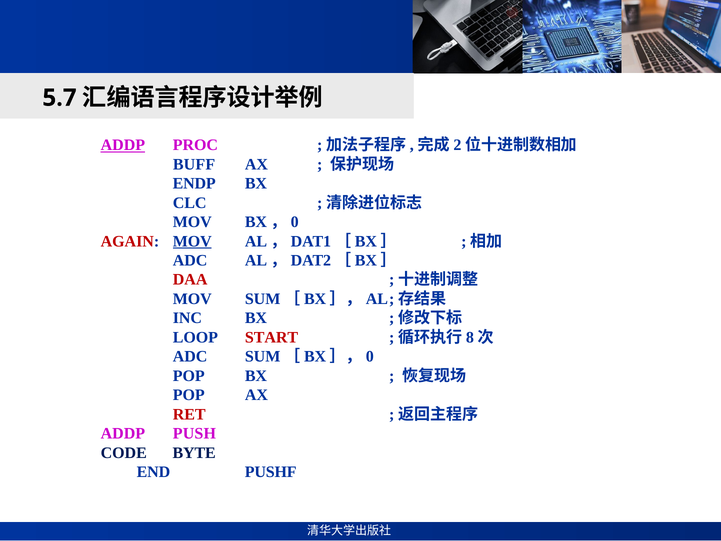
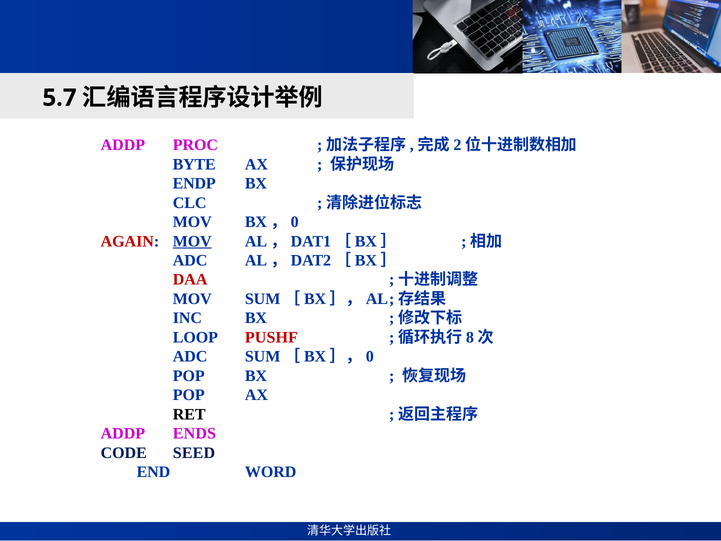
ADDP underline: present -> none (123, 145)
BUFF: BUFF -> BYTE (194, 164)
START: START -> PUSHF (271, 337)
RET colour: red -> black (189, 414)
PUSH: PUSH -> ENDS (194, 433)
BYTE: BYTE -> SEED (194, 453)
PUSHF: PUSHF -> WORD (271, 472)
